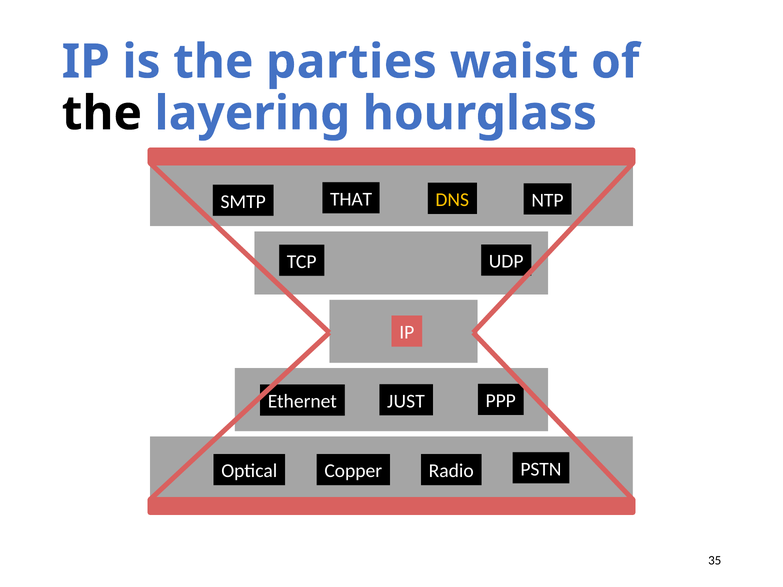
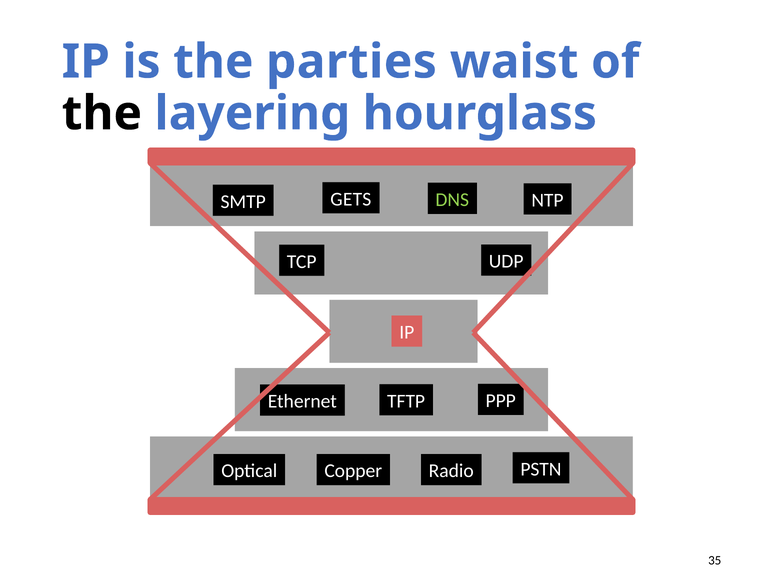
DNS colour: yellow -> light green (452, 200)
THAT: THAT -> GETS (351, 199)
JUST: JUST -> TFTP (406, 401)
